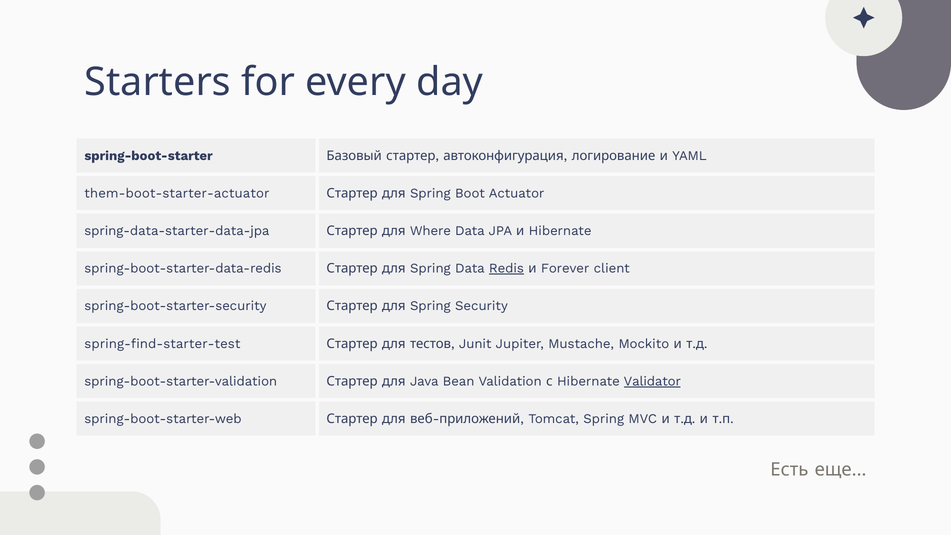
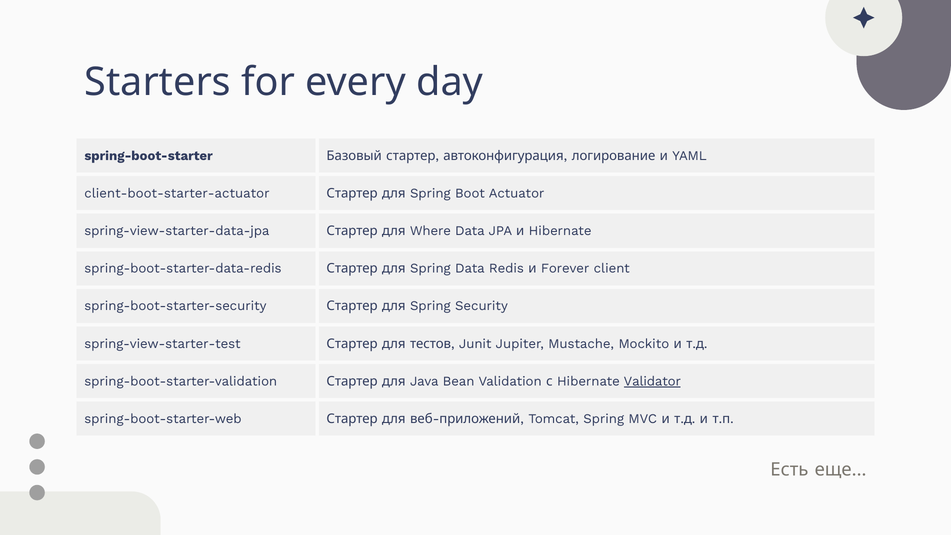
them-boot-starter-actuator: them-boot-starter-actuator -> client-boot-starter-actuator (177, 193)
spring-data-starter-data-jpa: spring-data-starter-data-jpa -> spring-view-starter-data-jpa (177, 231)
Redis underline: present -> none (506, 268)
spring-find-starter-test: spring-find-starter-test -> spring-view-starter-test (162, 344)
